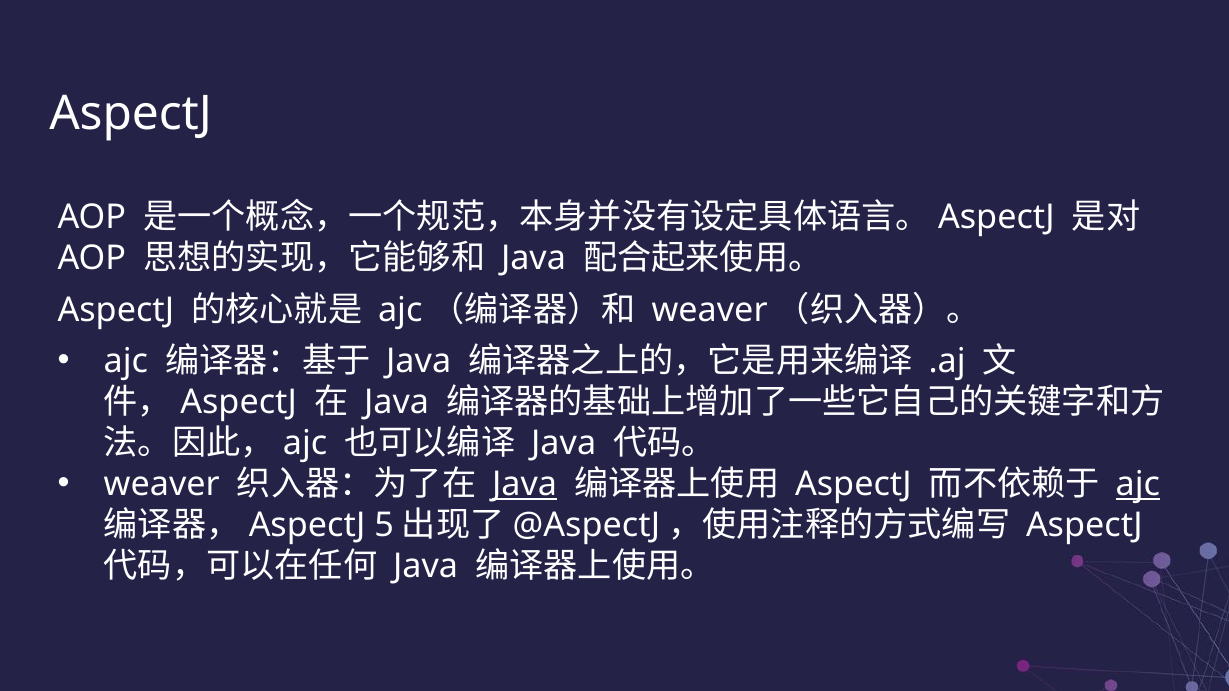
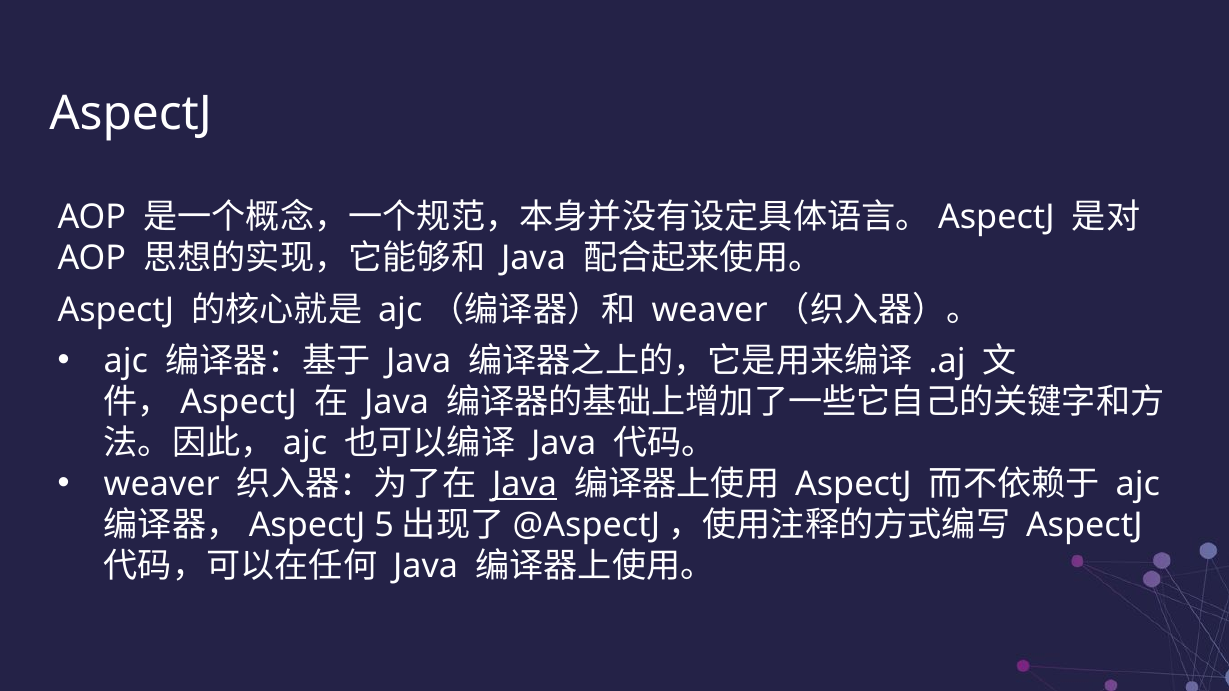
ajc underline: present -> none (1138, 484)
